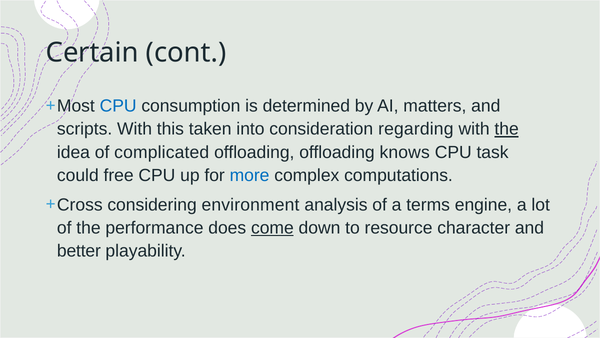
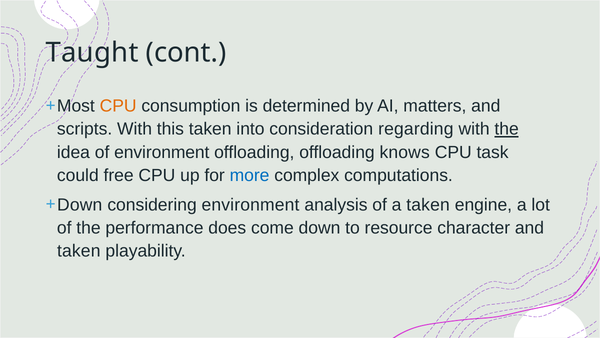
Certain: Certain -> Taught (92, 52)
CPU colour: blue -> orange (118, 106)
of complicated: complicated -> environment (162, 152)
Cross: Cross -> Down (80, 205)
a terms: terms -> taken (428, 205)
come underline: present -> none (272, 228)
better: better -> taken (79, 251)
